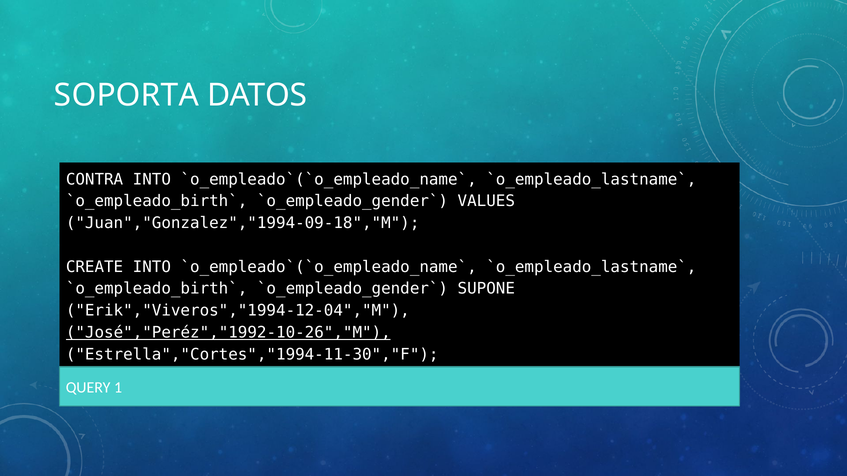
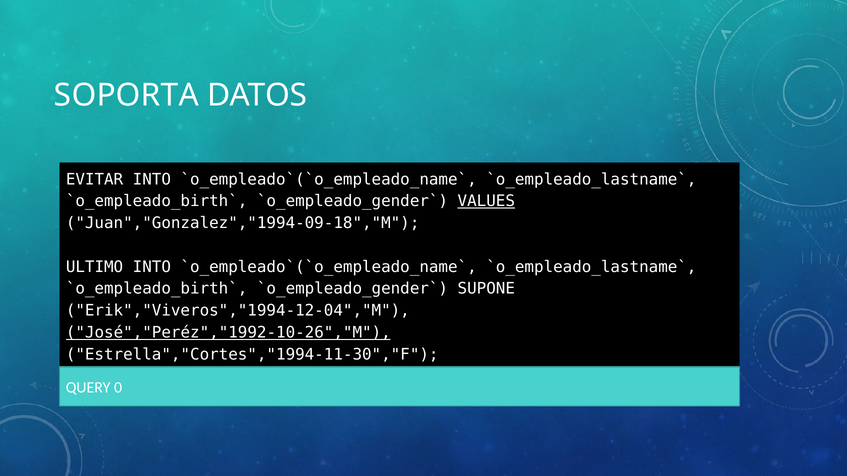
CONTRA: CONTRA -> EVITAR (95, 179)
VALUES underline: none -> present (486, 201)
CREATE: CREATE -> ULTIMO (95, 267)
1: 1 -> 0 (118, 388)
